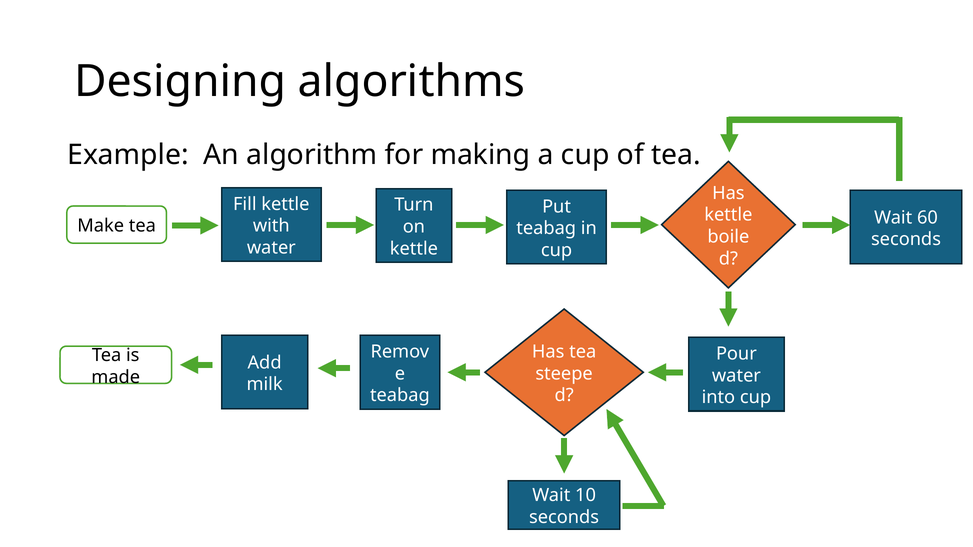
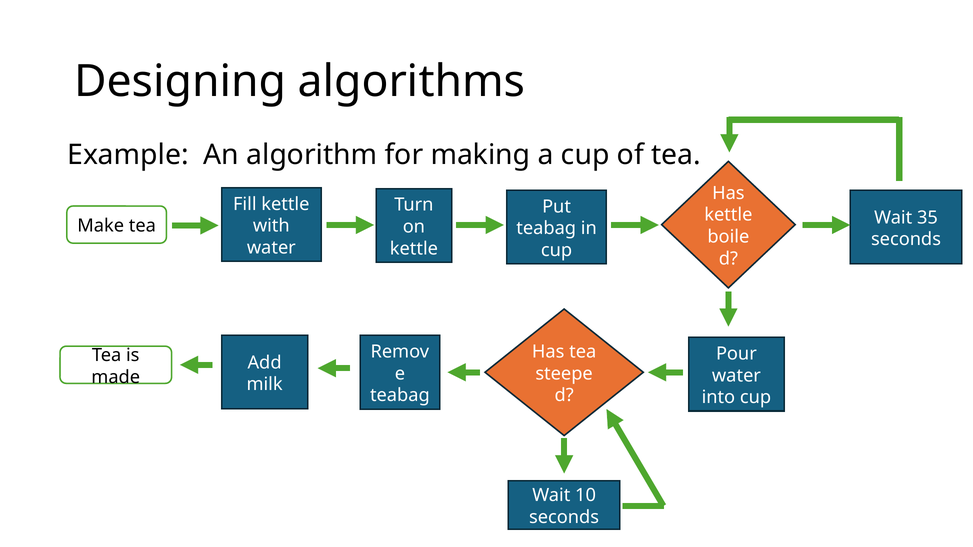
60: 60 -> 35 (927, 218)
